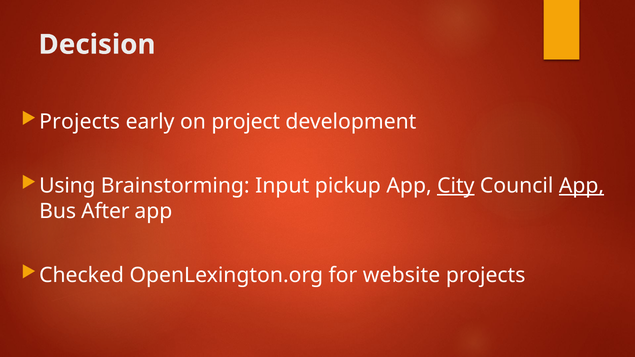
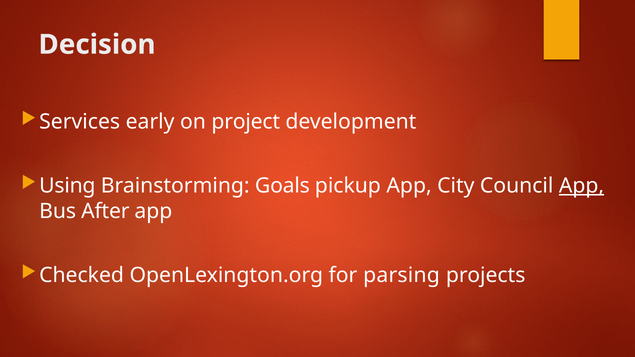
Projects: Projects -> Services (80, 122)
Input: Input -> Goals (282, 186)
City underline: present -> none (456, 186)
website: website -> parsing (402, 275)
